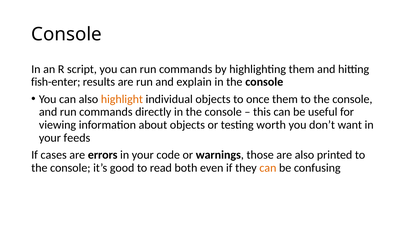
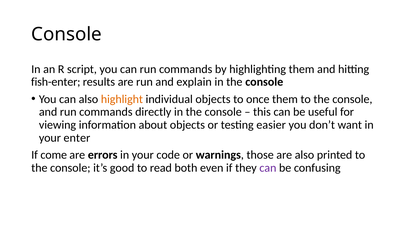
worth: worth -> easier (271, 125)
feeds: feeds -> enter (77, 138)
cases: cases -> come (54, 155)
can colour: orange -> purple (268, 168)
